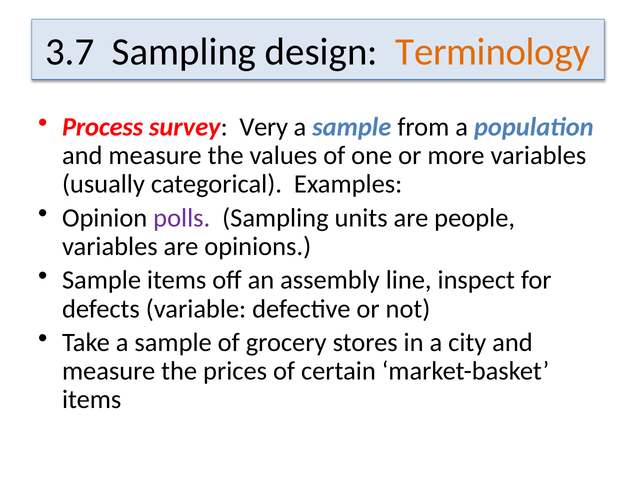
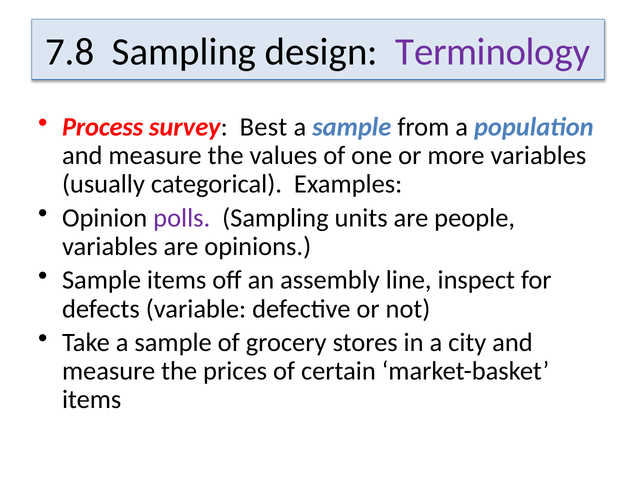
3.7: 3.7 -> 7.8 (70, 52)
Terminology colour: orange -> purple (493, 52)
Very: Very -> Best (263, 127)
